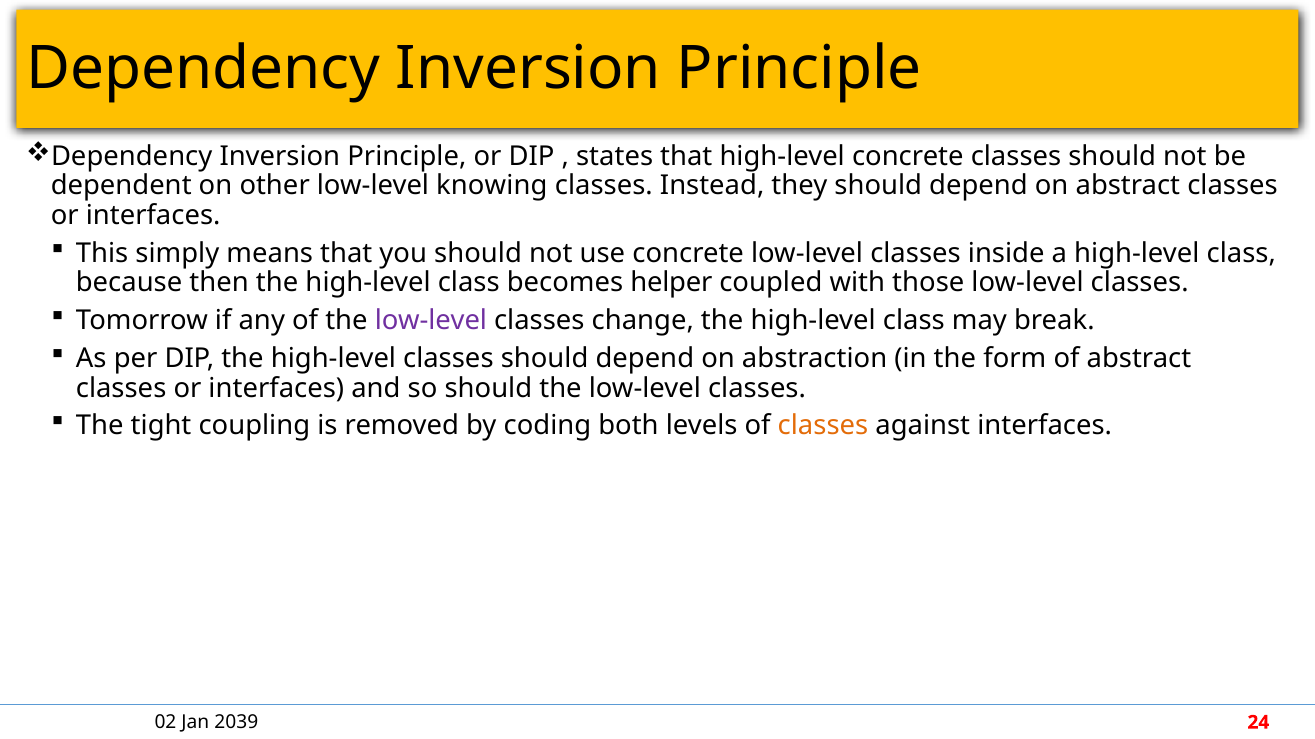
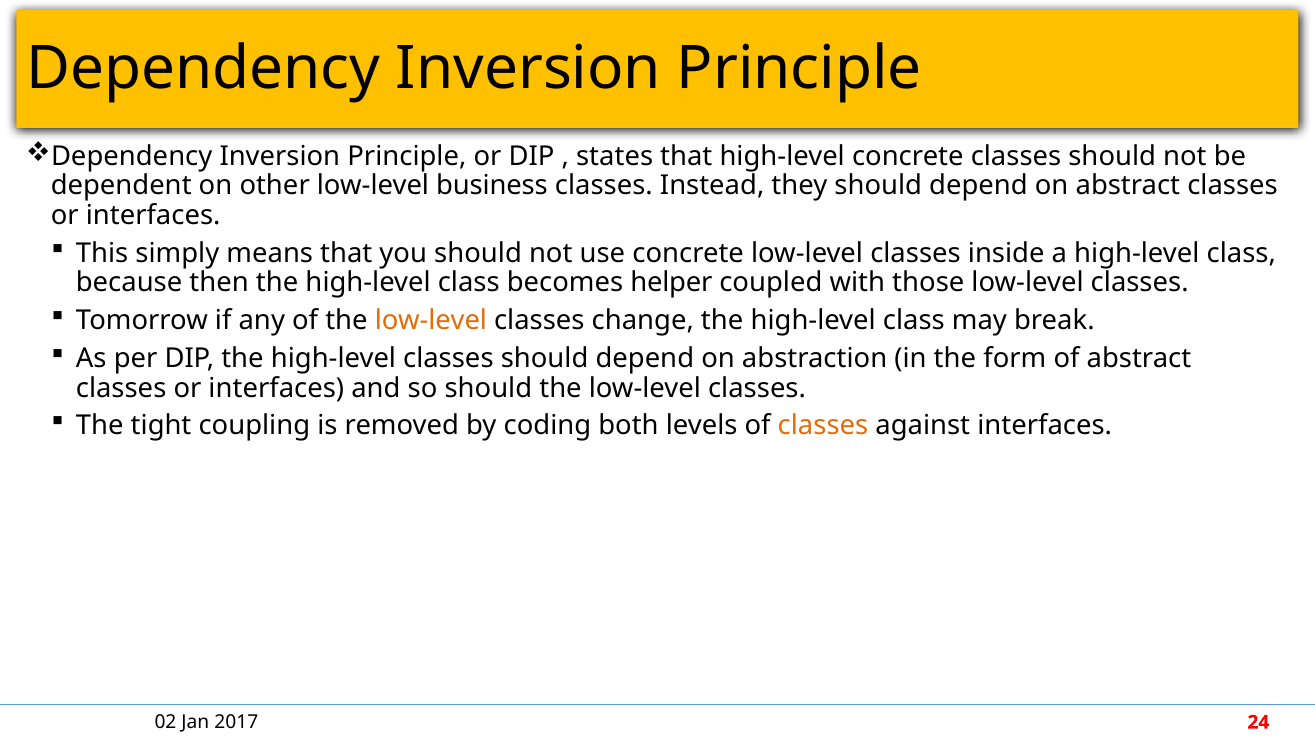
knowing: knowing -> business (492, 186)
low-level colour: purple -> orange (431, 321)
2039: 2039 -> 2017 (236, 723)
